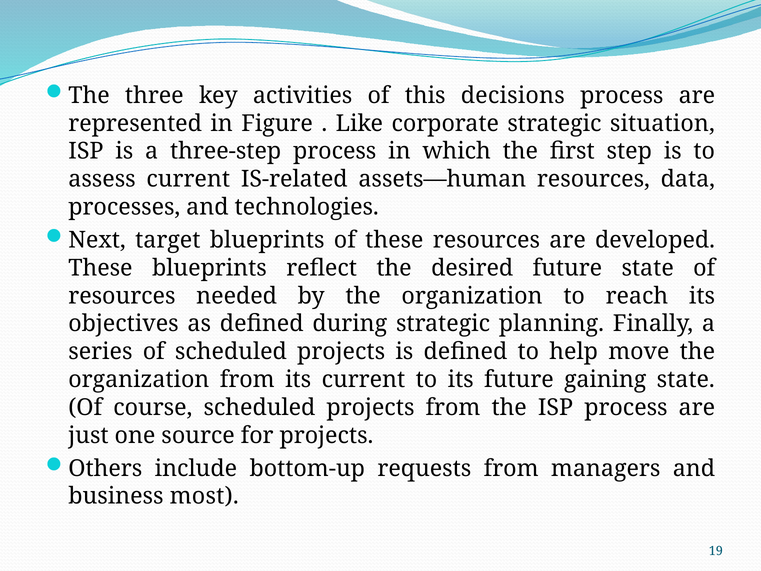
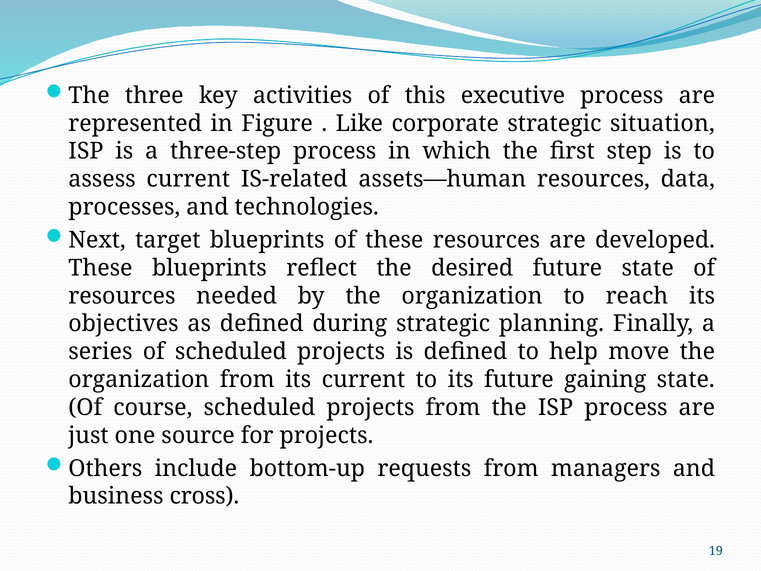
decisions: decisions -> executive (513, 95)
most: most -> cross (204, 496)
